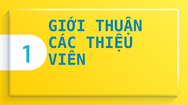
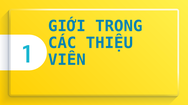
THUẬN: THUẬN -> TRONG (119, 26)
